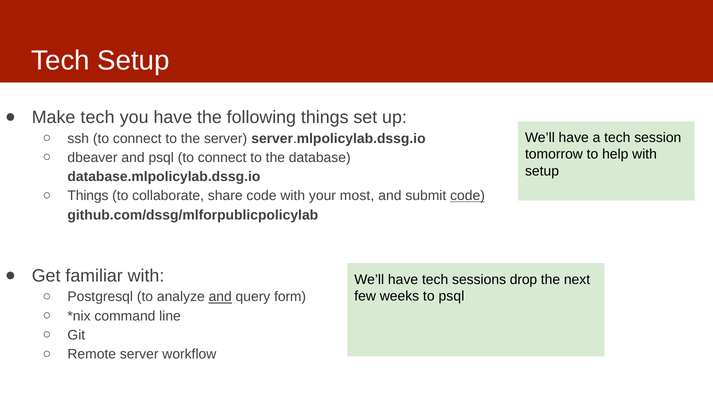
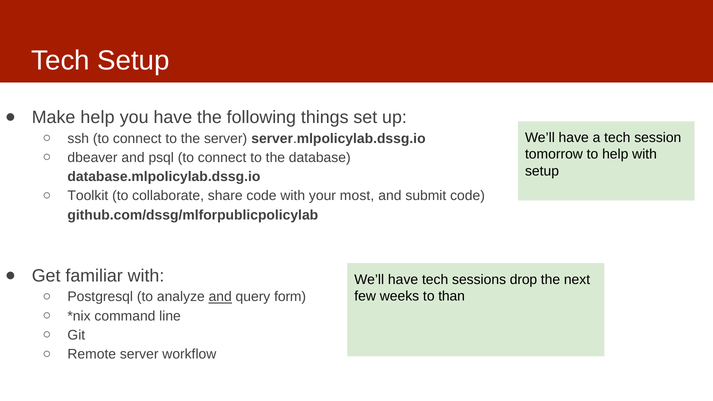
Make tech: tech -> help (97, 117)
Things: Things -> Toolkit (88, 196)
code underline: present -> none (468, 196)
to psql: psql -> than (452, 296)
